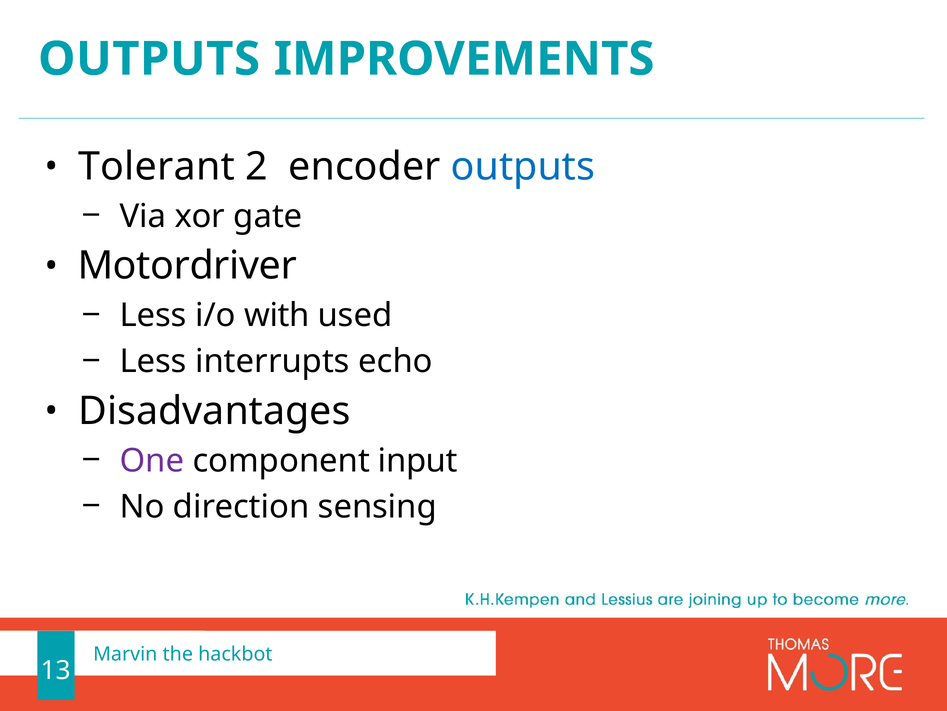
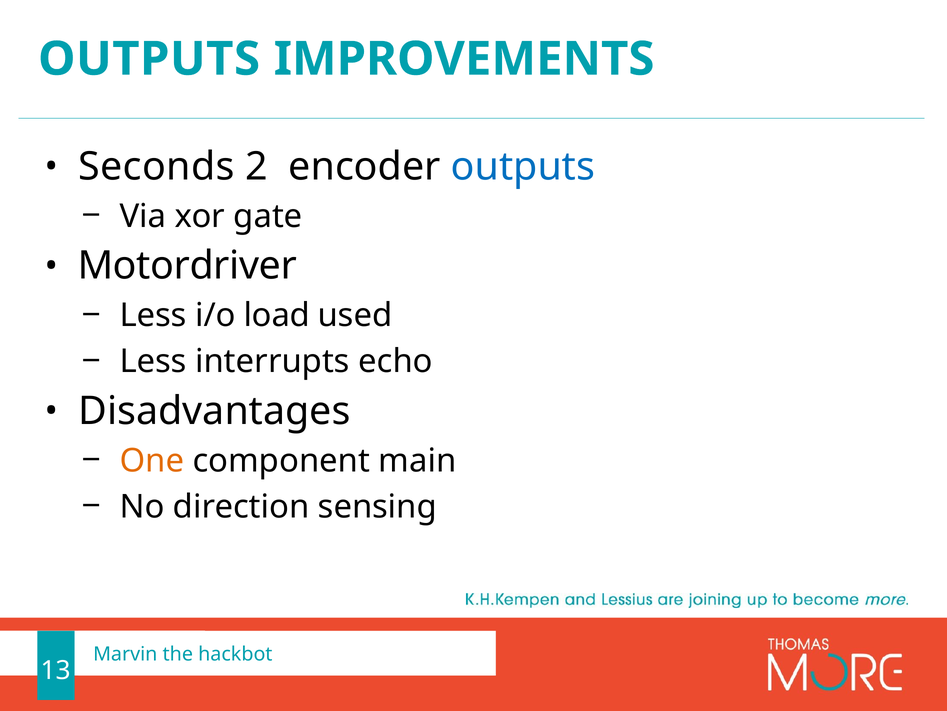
Tolerant: Tolerant -> Seconds (157, 166)
with: with -> load (277, 315)
One colour: purple -> orange (152, 460)
input: input -> main (418, 460)
